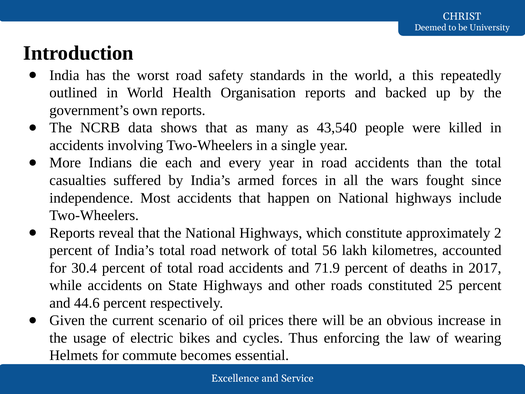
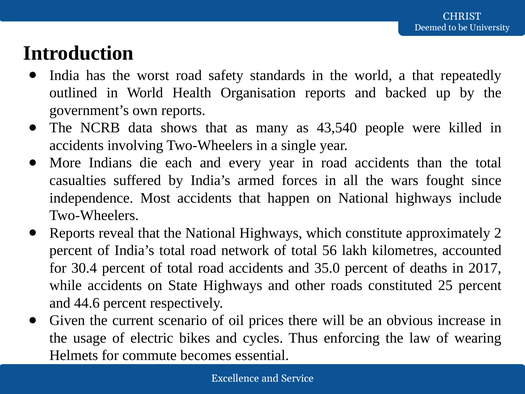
a this: this -> that (423, 75)
71.9: 71.9 -> 35.0 (327, 268)
